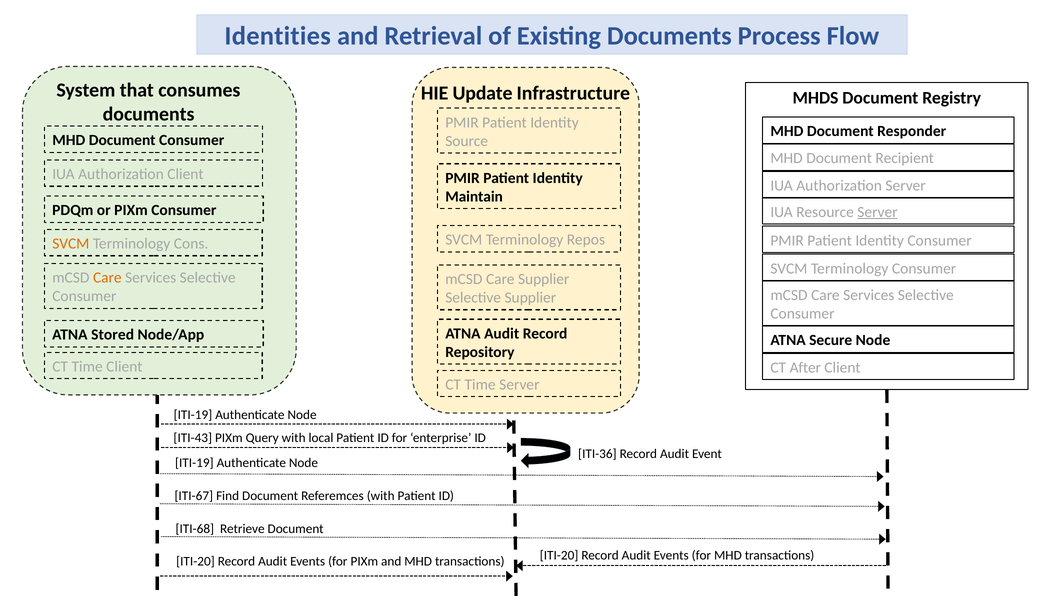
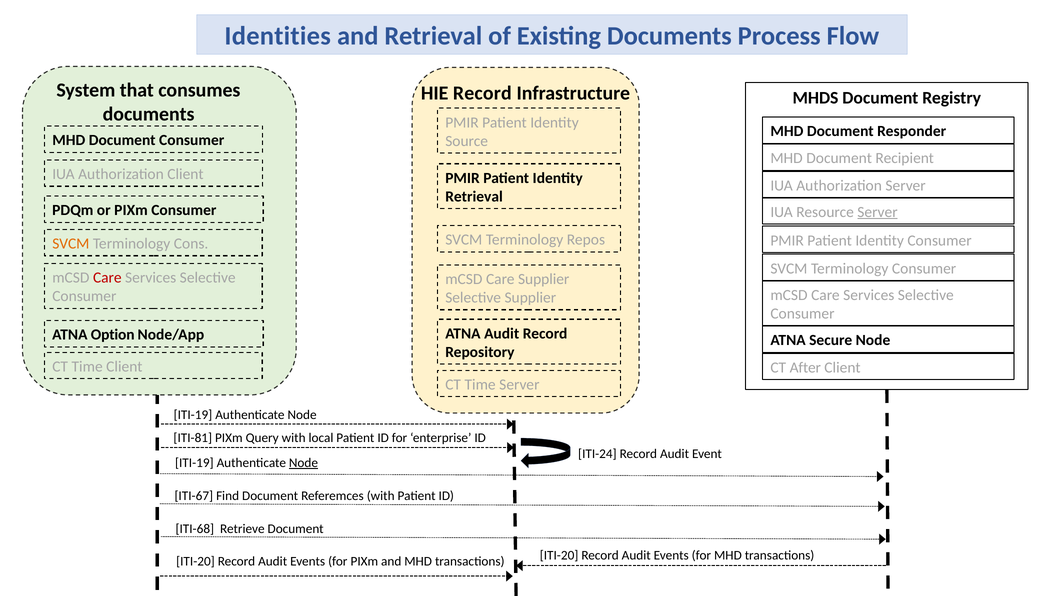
HIE Update: Update -> Record (482, 93)
Maintain: Maintain -> Retrieval (474, 197)
Care colour: orange -> red (107, 278)
Stored: Stored -> Option (113, 335)
ITI-43: ITI-43 -> ITI-81 (193, 438)
ITI-36: ITI-36 -> ITI-24 (597, 454)
Node underline: none -> present (303, 463)
